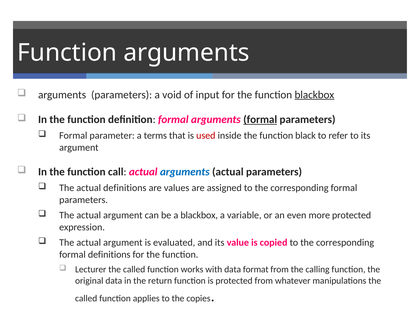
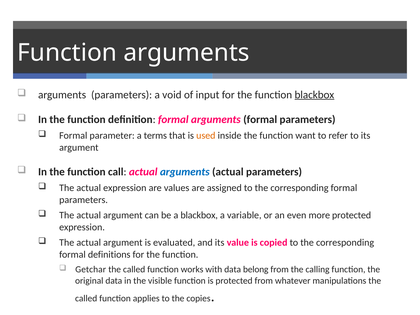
formal underline: present -> none (260, 120)
used colour: red -> orange (206, 136)
black: black -> want (305, 136)
actual definitions: definitions -> expression (125, 188)
Lecturer: Lecturer -> Getchar (91, 270)
format: format -> belong (256, 270)
return: return -> visible (160, 281)
